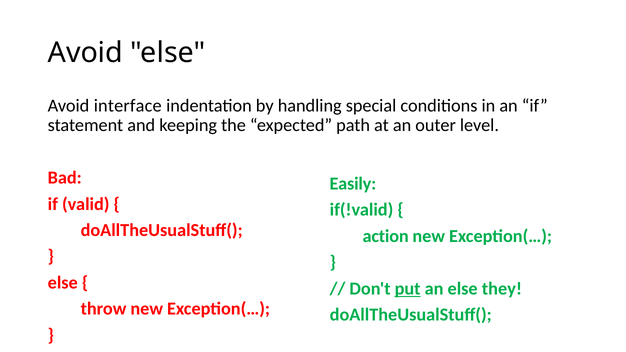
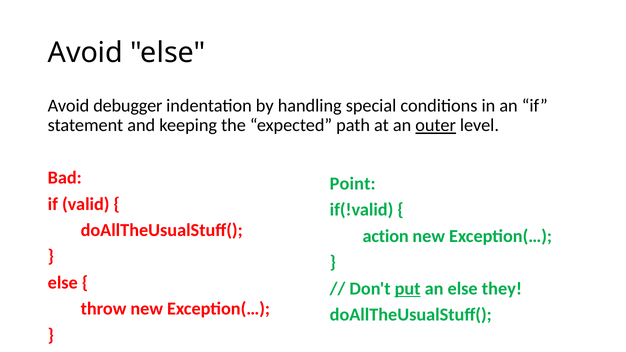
interface: interface -> debugger (128, 106)
outer underline: none -> present (436, 125)
Easily: Easily -> Point (353, 184)
